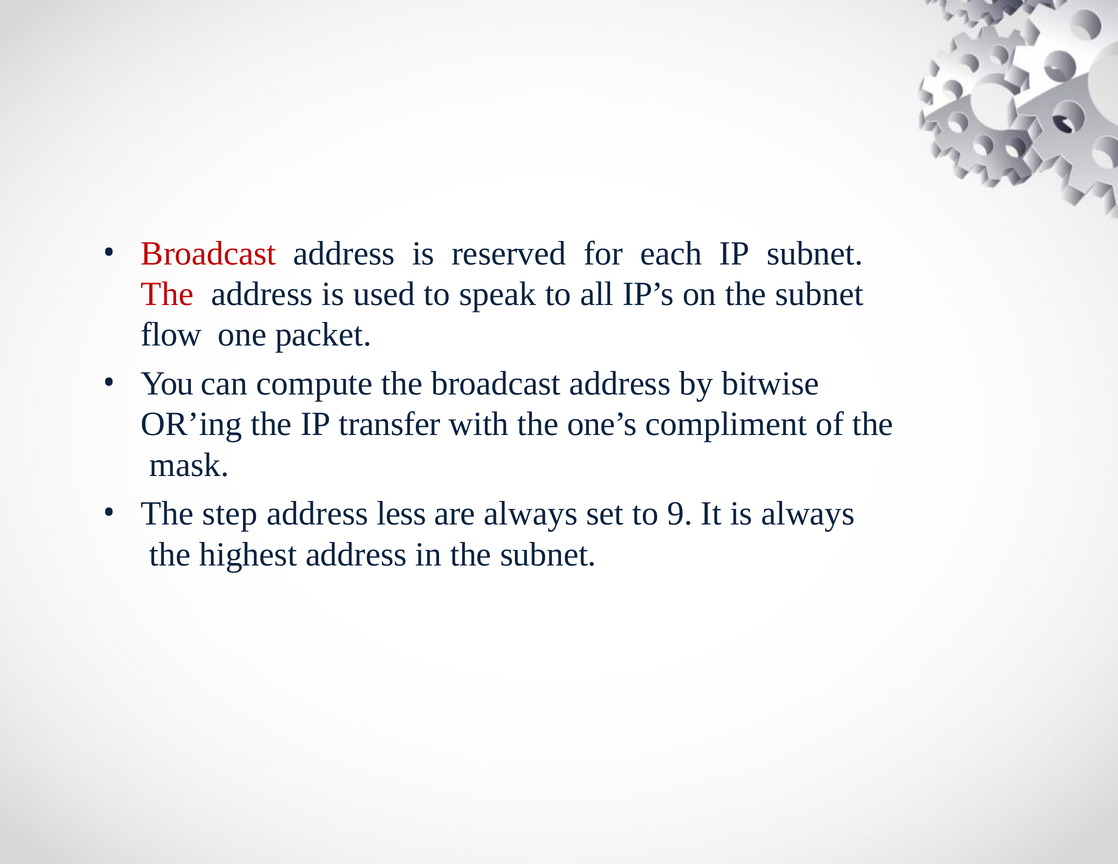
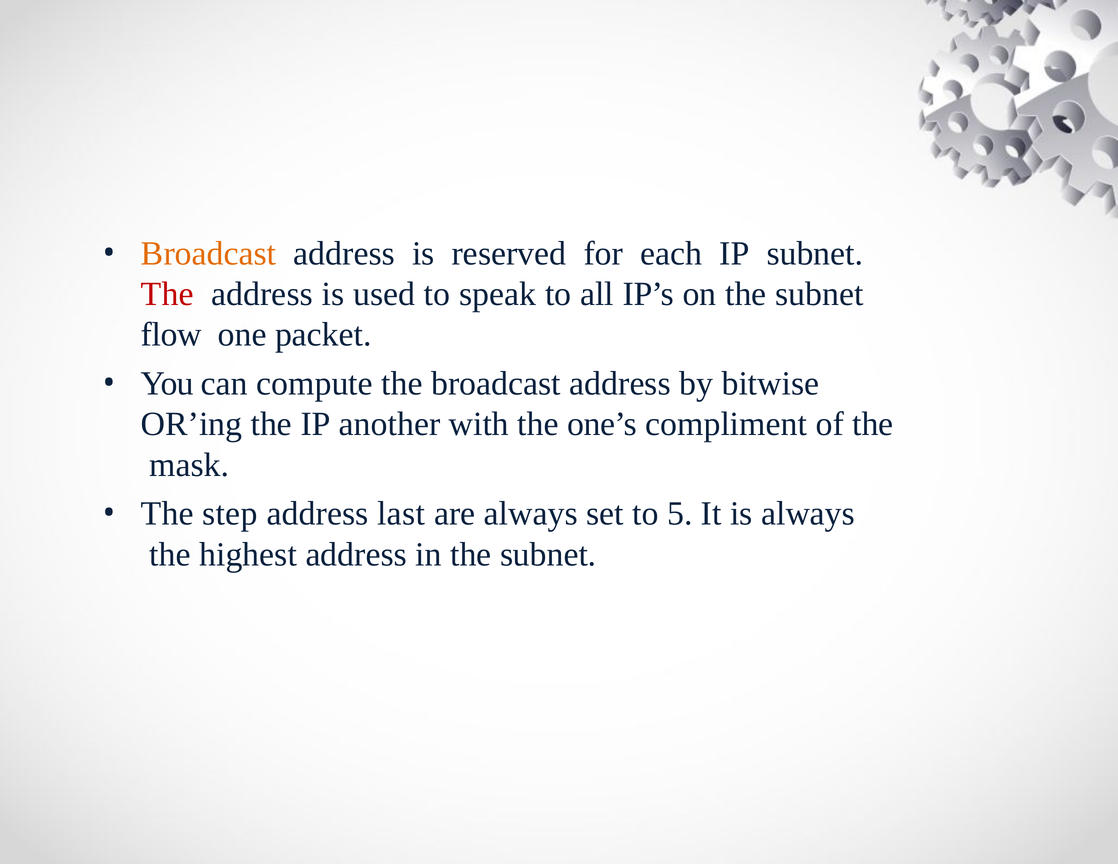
Broadcast colour: red -> orange (209, 253)
transfer: transfer -> another (390, 424)
less: less -> last (401, 514)
9: 9 -> 5 (680, 514)
